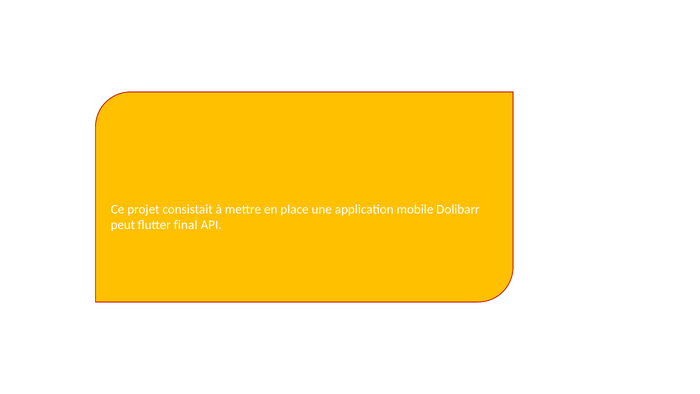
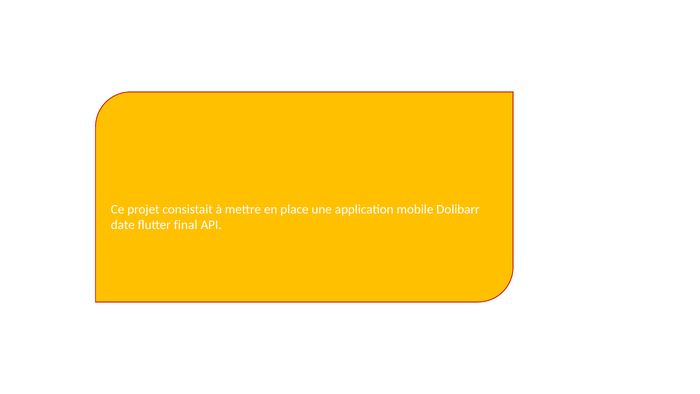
peut: peut -> date (123, 225)
